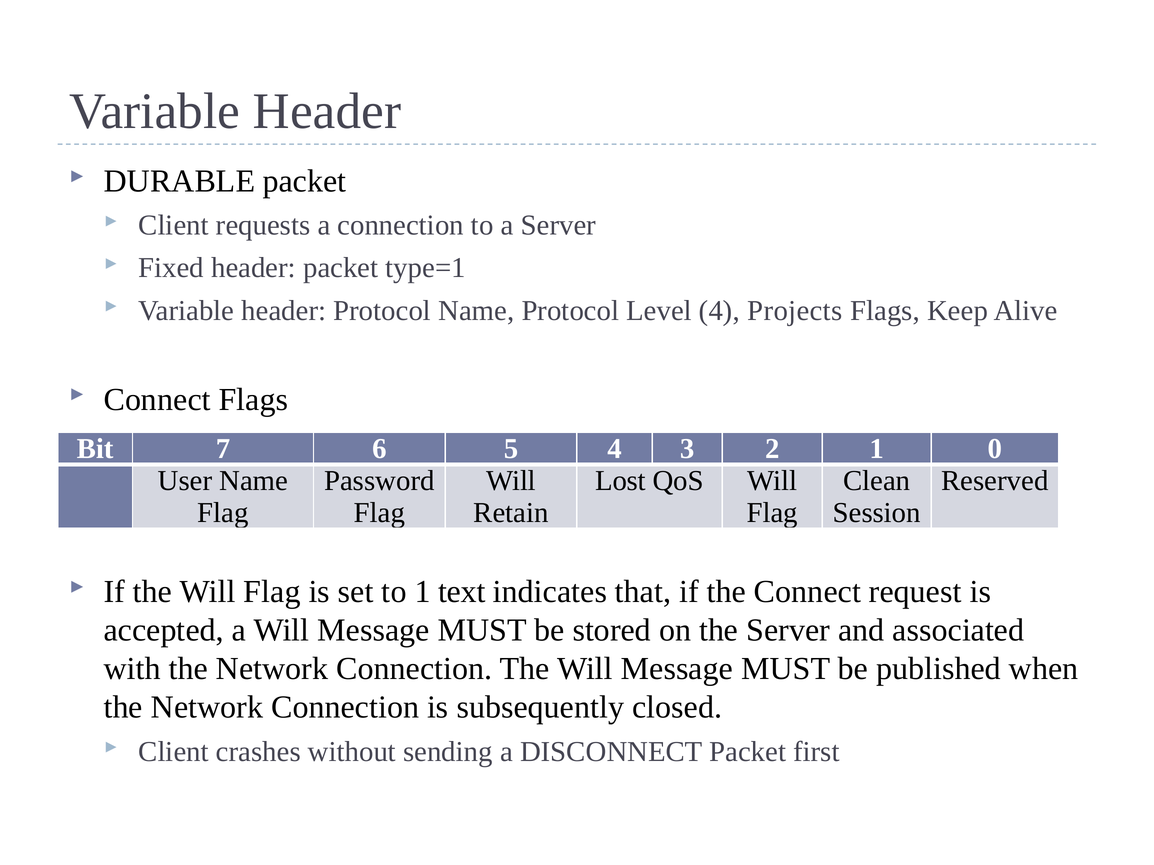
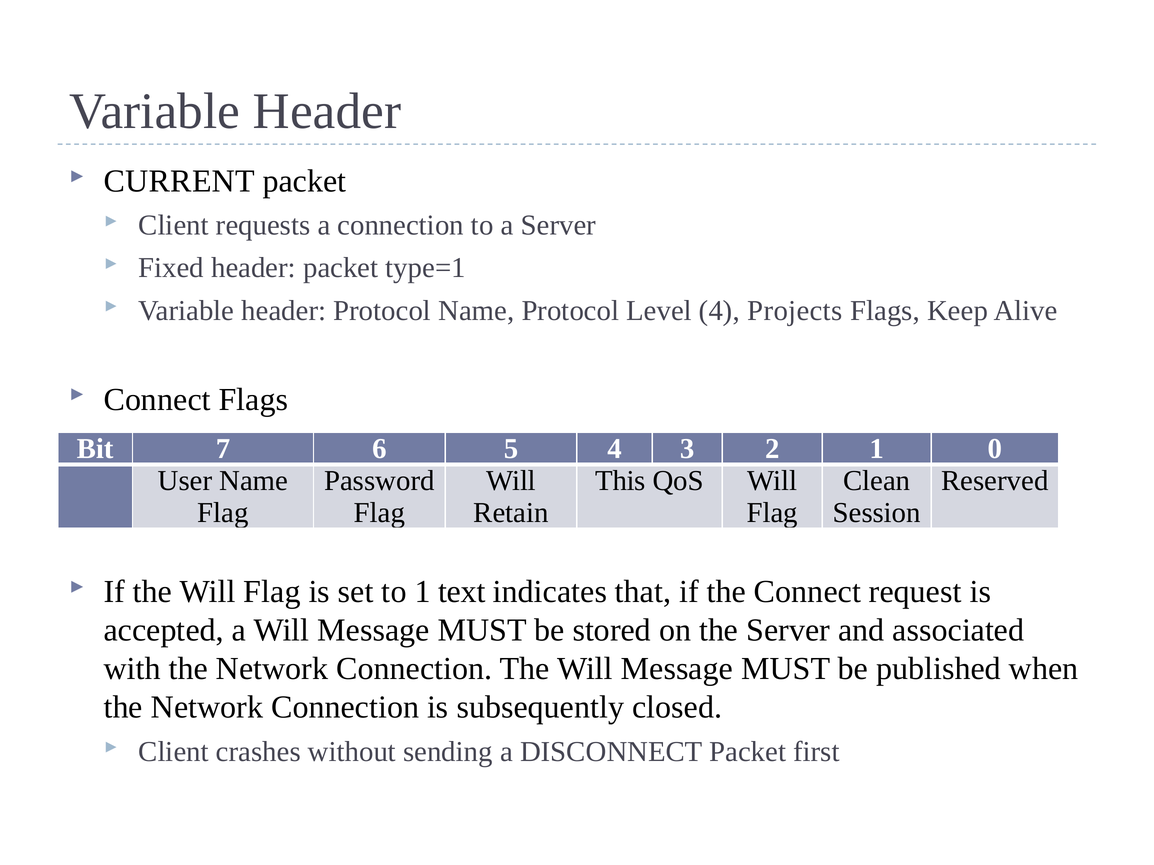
DURABLE: DURABLE -> CURRENT (179, 181)
Lost: Lost -> This (620, 481)
